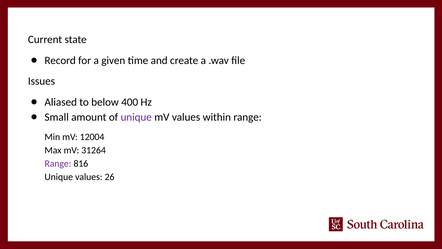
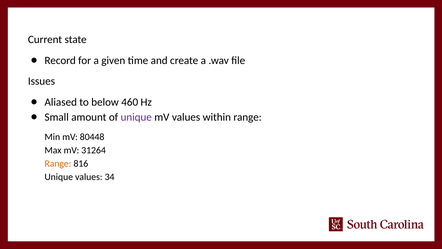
400: 400 -> 460 (130, 102)
12004: 12004 -> 80448 (92, 137)
Range colour: purple -> orange (58, 163)
26: 26 -> 34 (110, 177)
